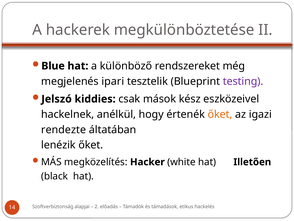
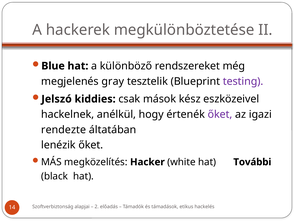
ipari: ipari -> gray (113, 81)
őket colour: orange -> purple (220, 114)
Illetően: Illetően -> További (252, 162)
